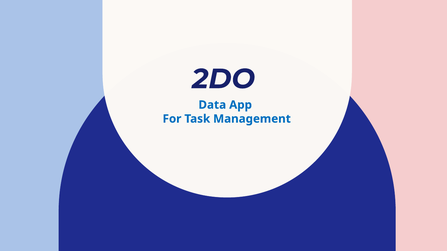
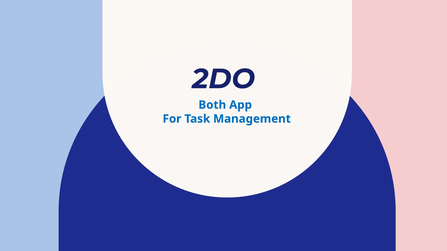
Data: Data -> Both (212, 105)
